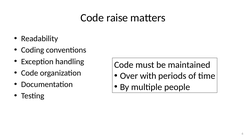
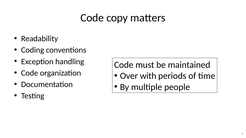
raise: raise -> copy (117, 18)
